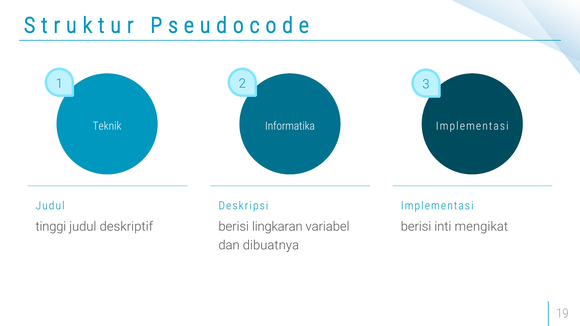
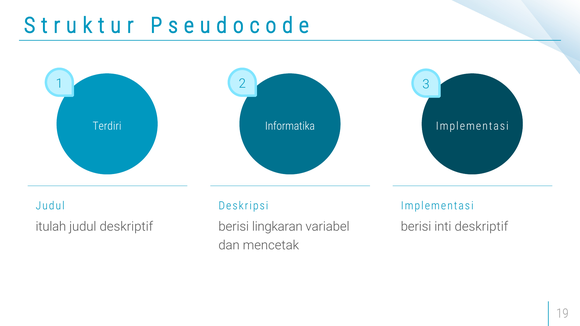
Teknik: Teknik -> Terdiri (107, 126)
tinggi: tinggi -> itulah (51, 227)
inti mengikat: mengikat -> deskriptif (481, 227)
dibuatnya: dibuatnya -> mencetak (271, 245)
